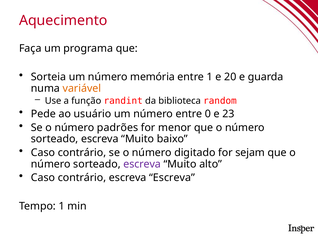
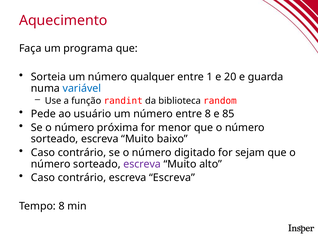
memória: memória -> qualquer (153, 77)
variável colour: orange -> blue (82, 89)
entre 0: 0 -> 8 (208, 114)
23: 23 -> 85 (228, 114)
padrões: padrões -> próxima (118, 128)
Tempo 1: 1 -> 8 (62, 207)
